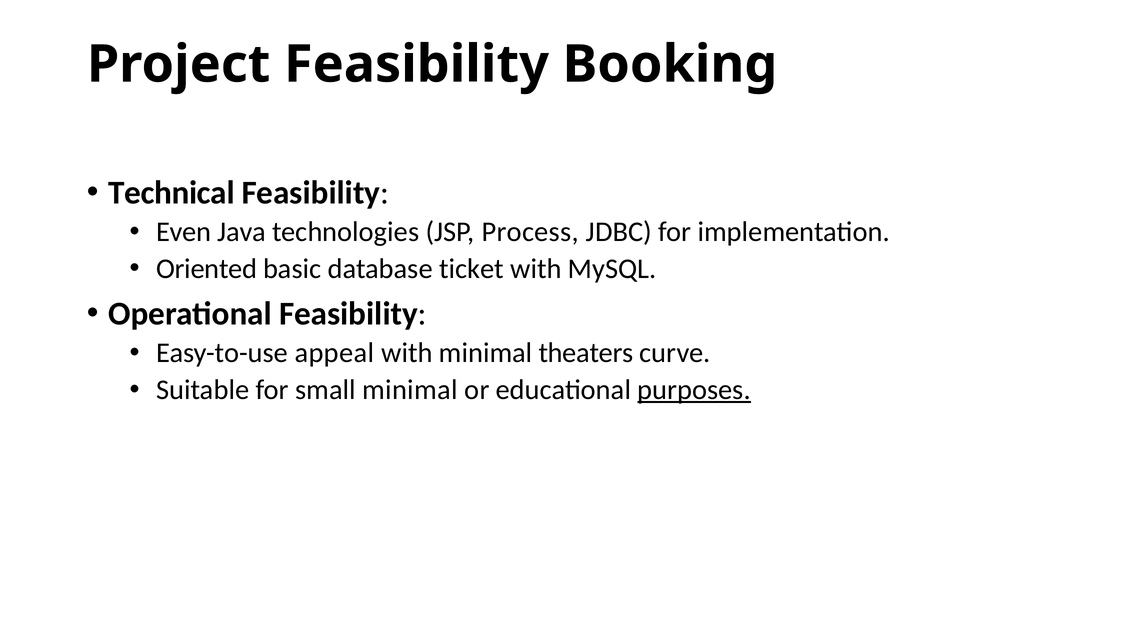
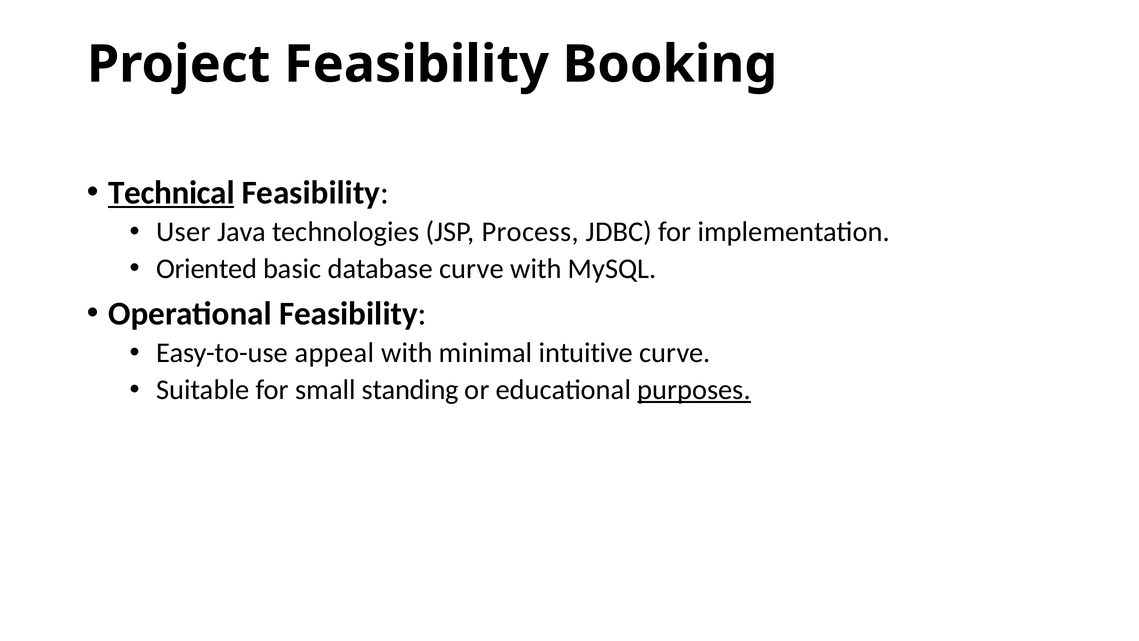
Technical underline: none -> present (171, 193)
Even: Even -> User (183, 232)
database ticket: ticket -> curve (471, 268)
theaters: theaters -> intuitive (586, 353)
small minimal: minimal -> standing (410, 390)
